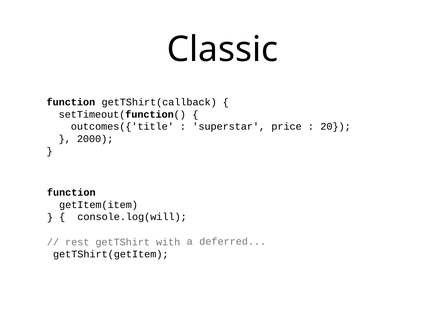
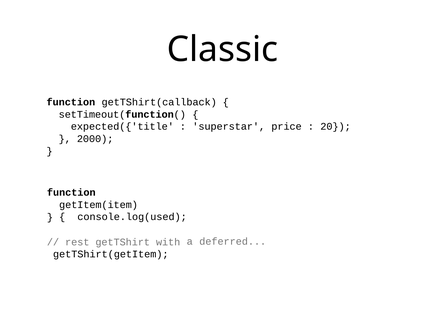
outcomes({'title: outcomes({'title -> expected({'title (122, 127)
console.log(will: console.log(will -> console.log(used (132, 217)
